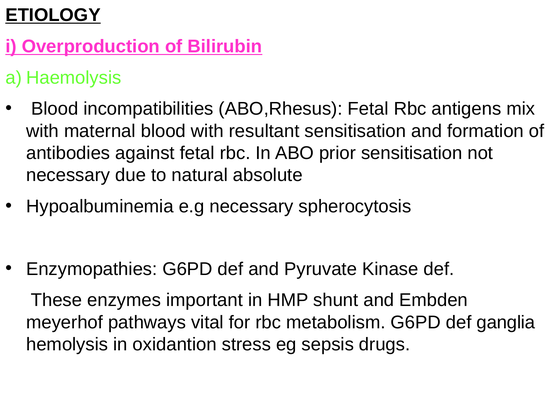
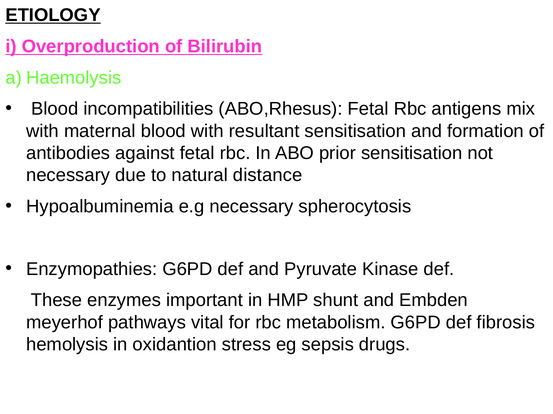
absolute: absolute -> distance (268, 175)
ganglia: ganglia -> fibrosis (506, 323)
